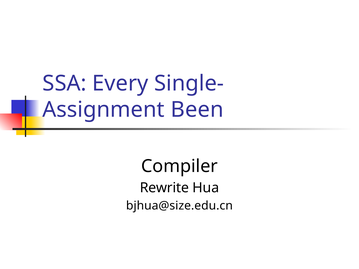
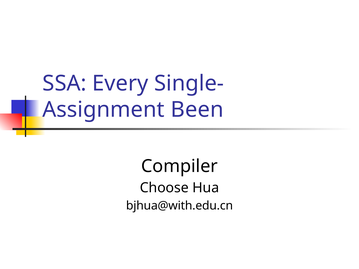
Rewrite: Rewrite -> Choose (164, 188)
bjhua@size.edu.cn: bjhua@size.edu.cn -> bjhua@with.edu.cn (179, 206)
